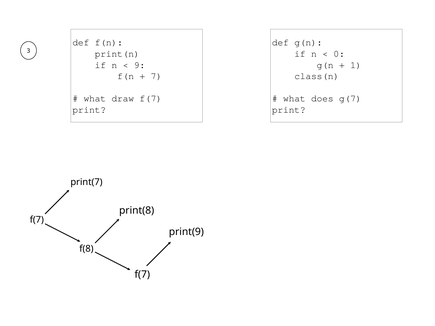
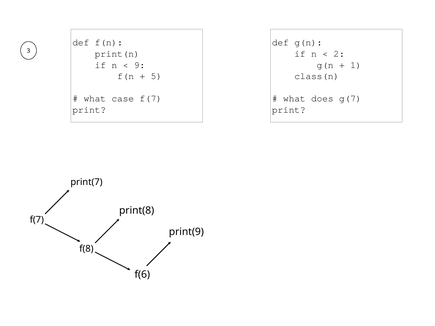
0: 0 -> 2 (339, 54)
7: 7 -> 5 (156, 76)
draw: draw -> case (123, 99)
f(7: f(7 -> f(6 (142, 275)
